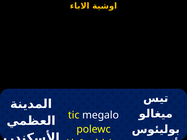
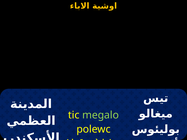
megalo colour: white -> light green (101, 115)
